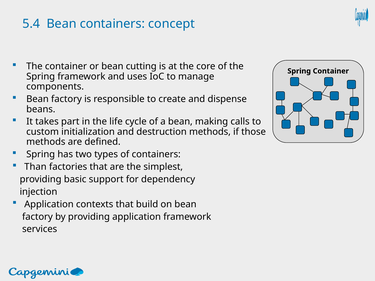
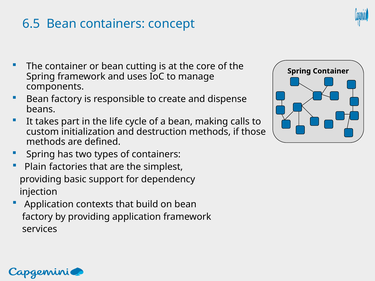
5.4: 5.4 -> 6.5 (31, 24)
Than: Than -> Plain (35, 167)
